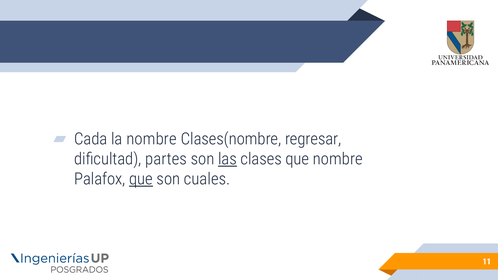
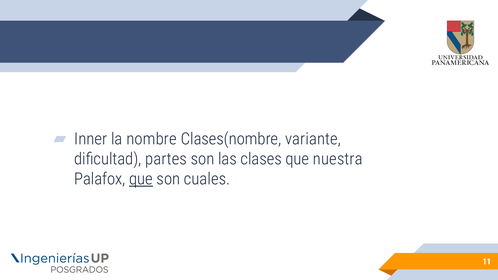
Cada: Cada -> Inner (91, 139)
regresar: regresar -> variante (313, 139)
las underline: present -> none (227, 159)
que nombre: nombre -> nuestra (338, 159)
